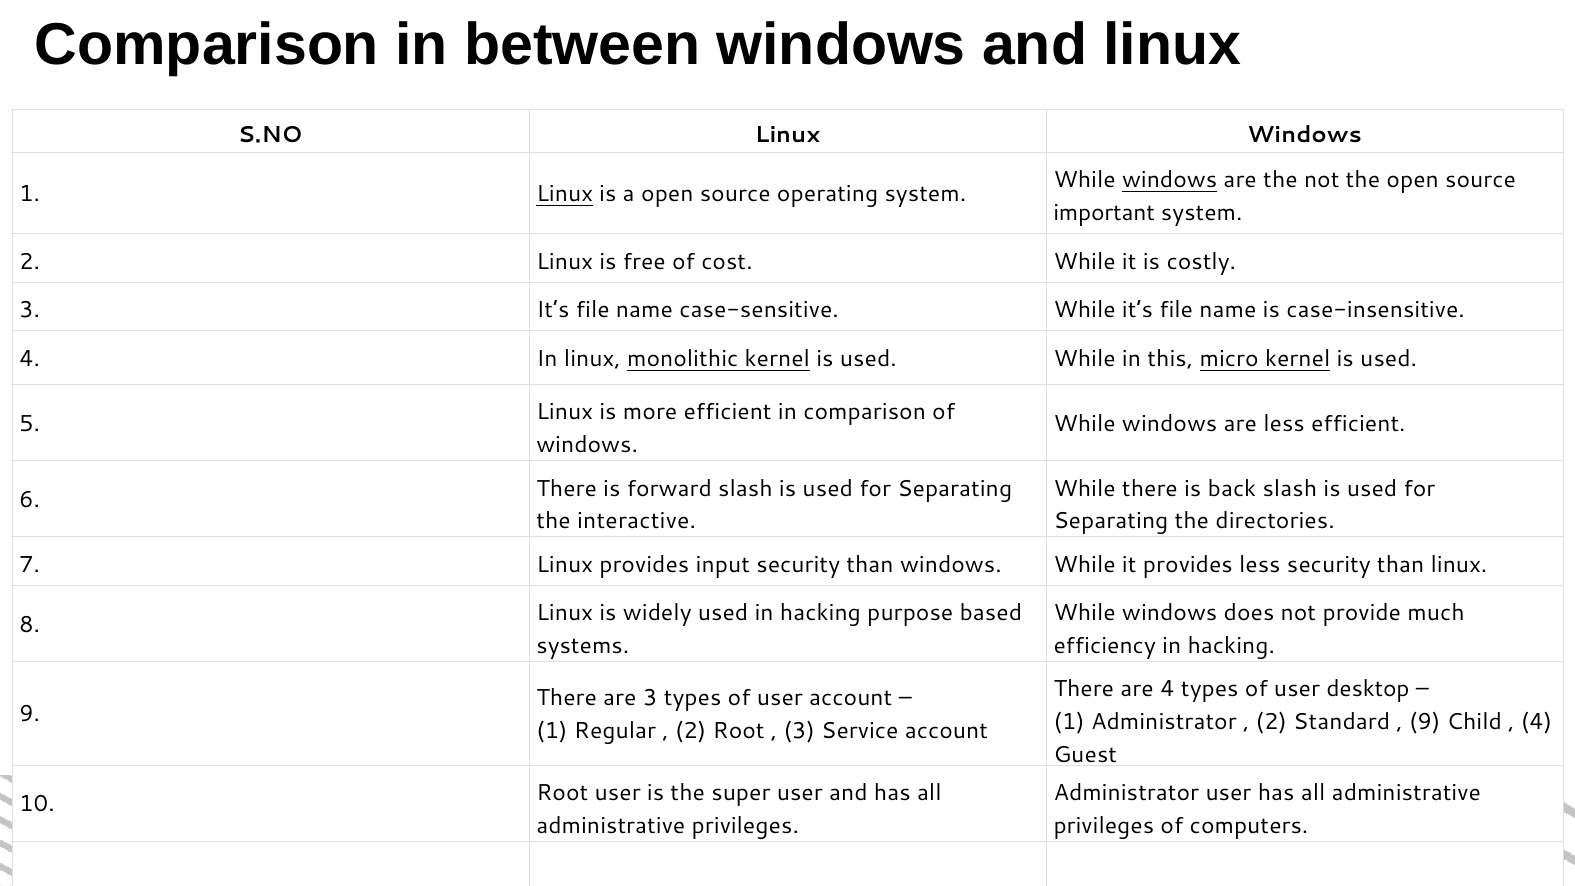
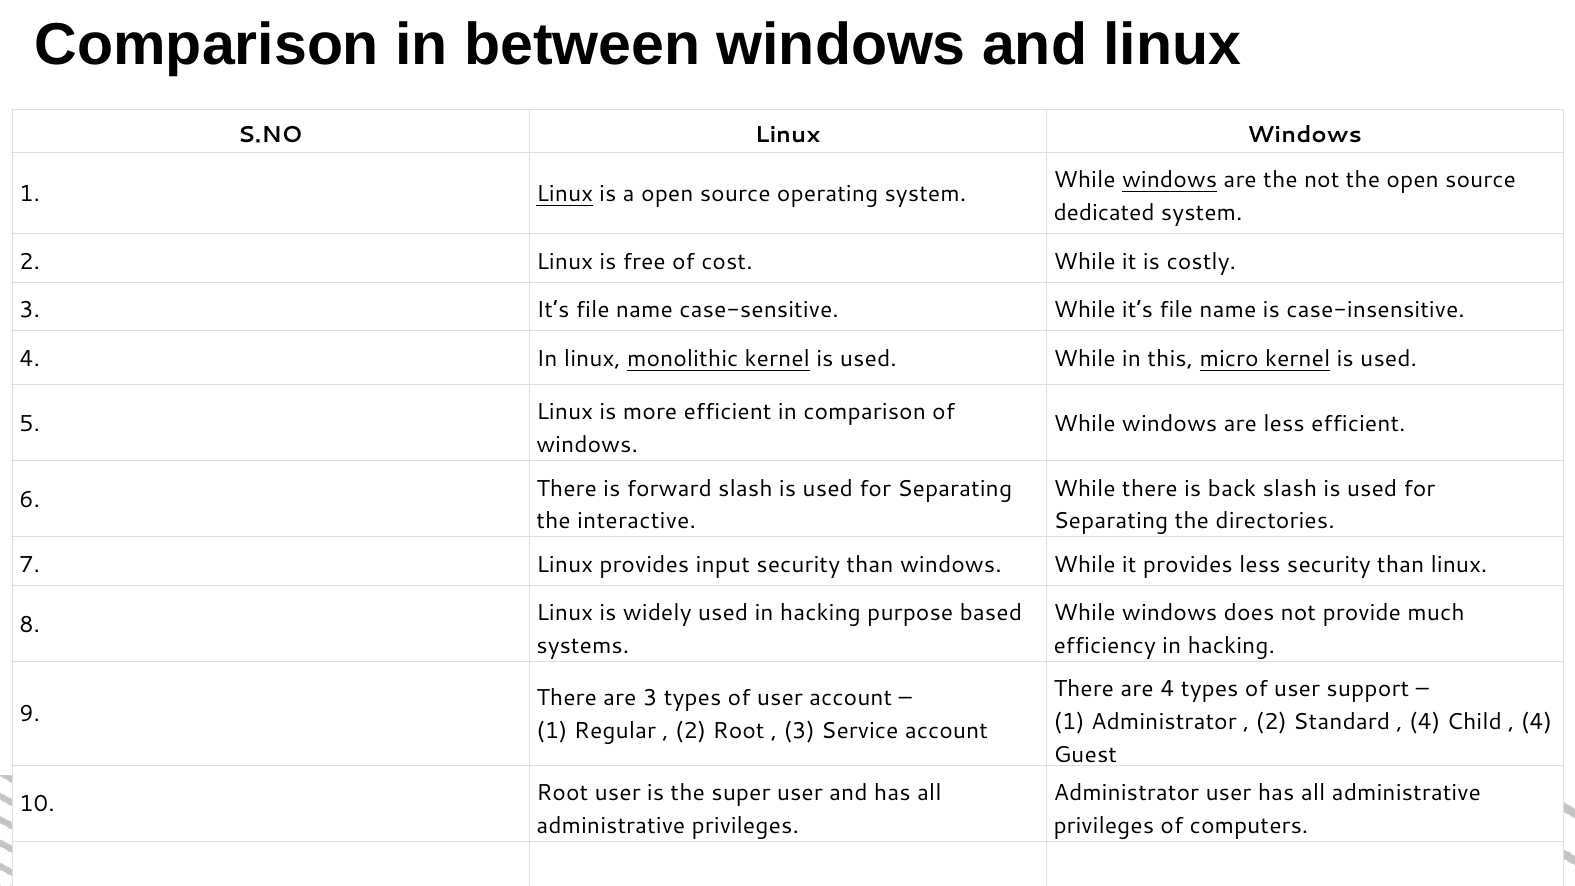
important: important -> dedicated (1104, 213)
desktop: desktop -> support (1368, 689)
9: 9 -> 4 (1425, 722)
